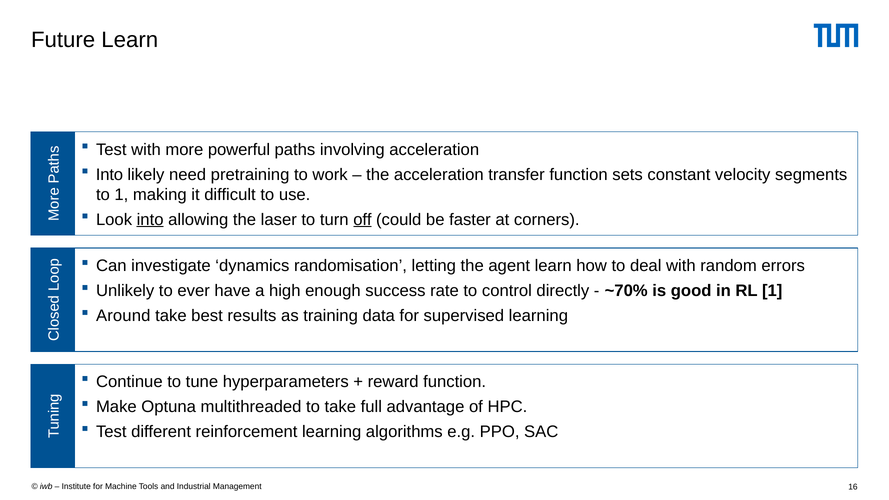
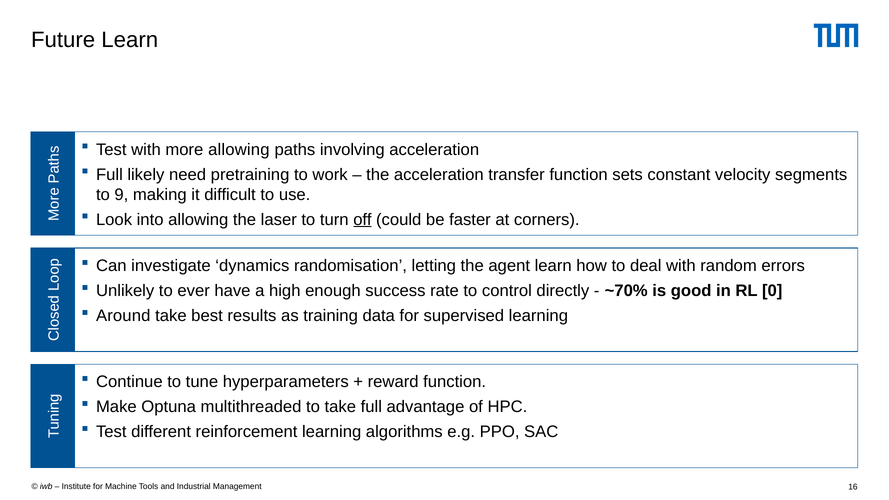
more powerful: powerful -> allowing (239, 150)
Into: Into -> Full (109, 175)
to 1: 1 -> 9 (121, 195)
into underline: present -> none (150, 220)
RL 1: 1 -> 0 (772, 291)
